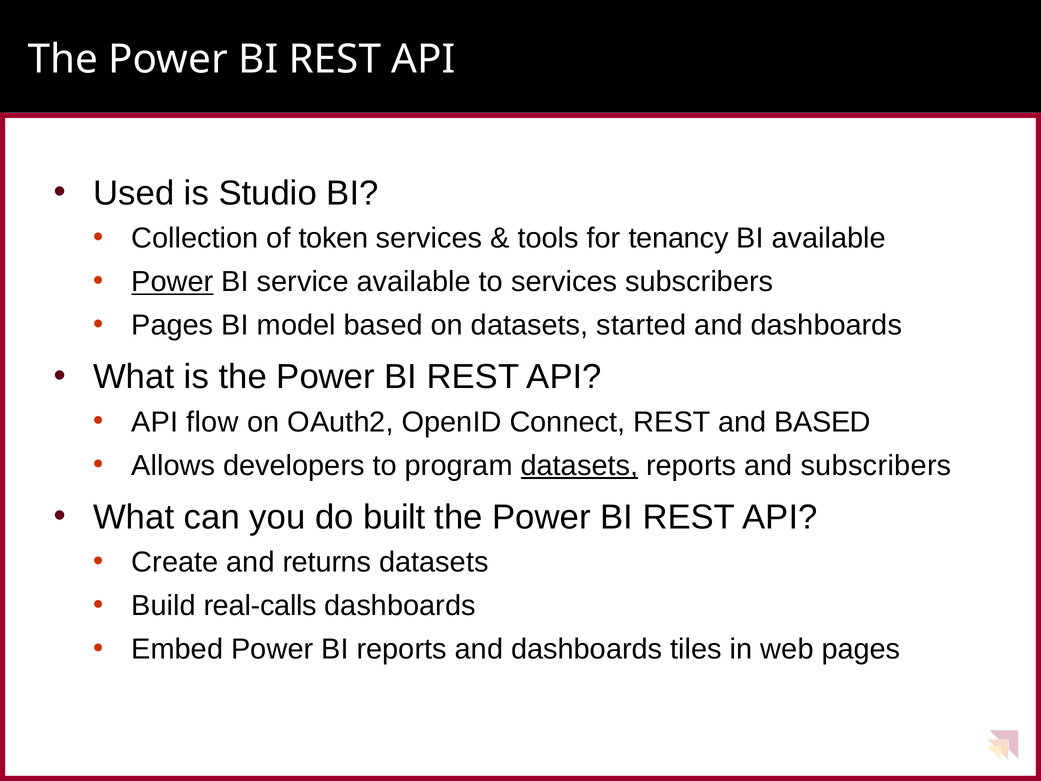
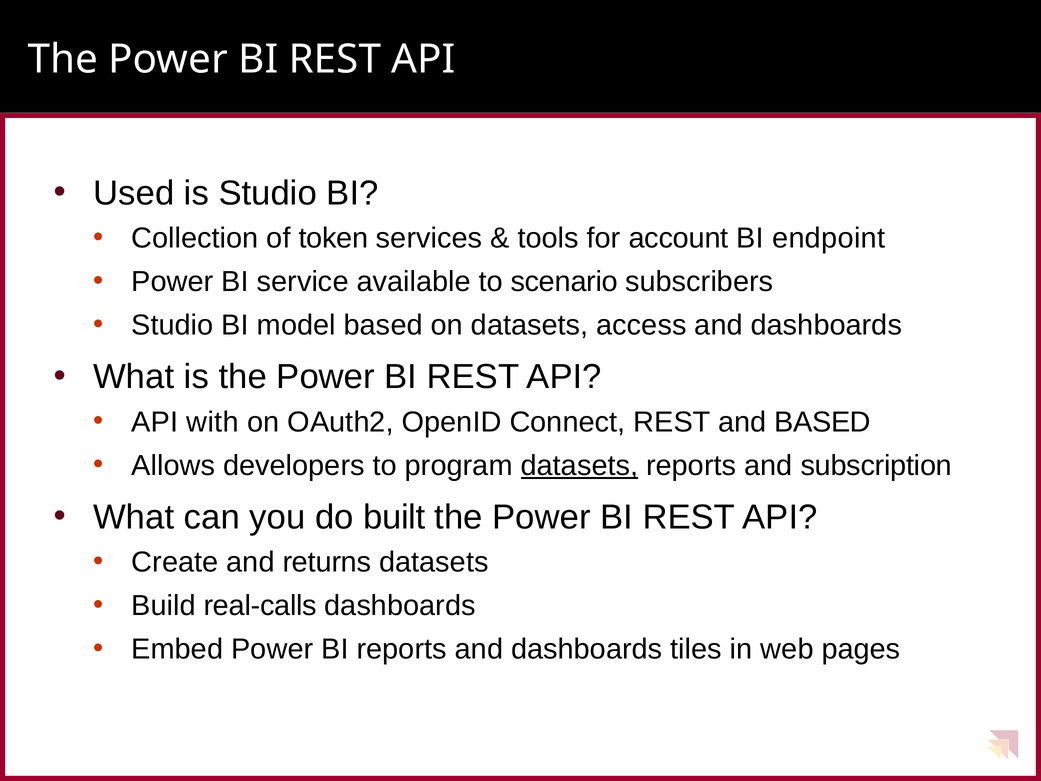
tenancy: tenancy -> account (679, 238)
BI available: available -> endpoint (829, 238)
Power underline: present -> none (172, 282)
to services: services -> scenario (564, 282)
Pages: Pages -> Studio (172, 325)
started: started -> access (641, 325)
flow: flow -> with (213, 422)
and subscribers: subscribers -> subscription (876, 465)
